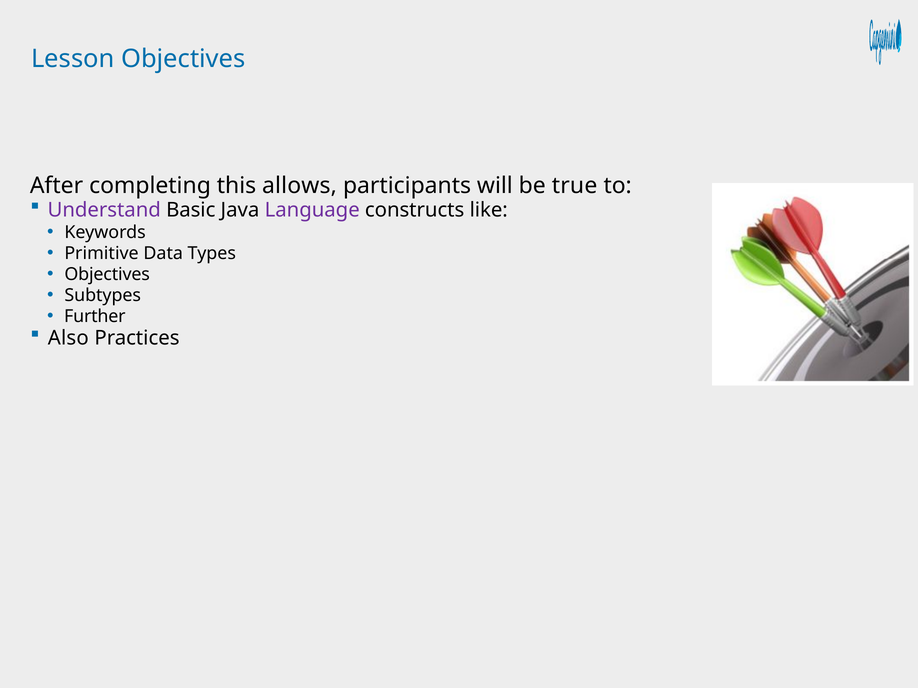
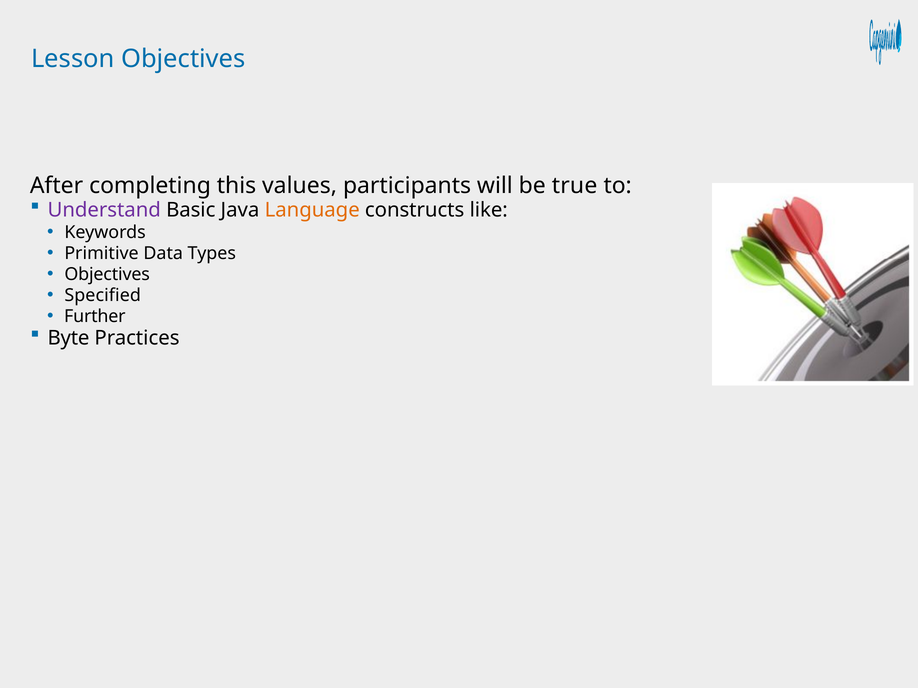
allows: allows -> values (300, 186)
Language colour: purple -> orange (312, 210)
Subtypes: Subtypes -> Specified (103, 295)
Also: Also -> Byte (68, 338)
